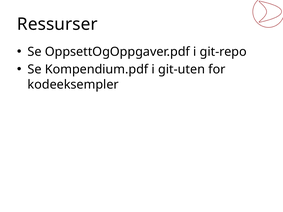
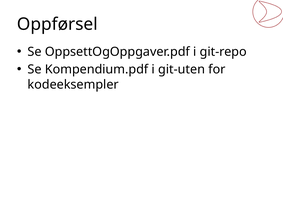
Ressurser: Ressurser -> Oppførsel (57, 24)
